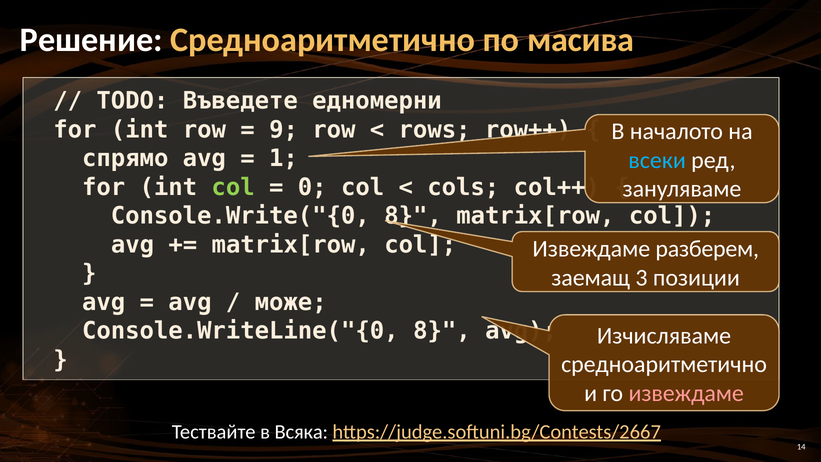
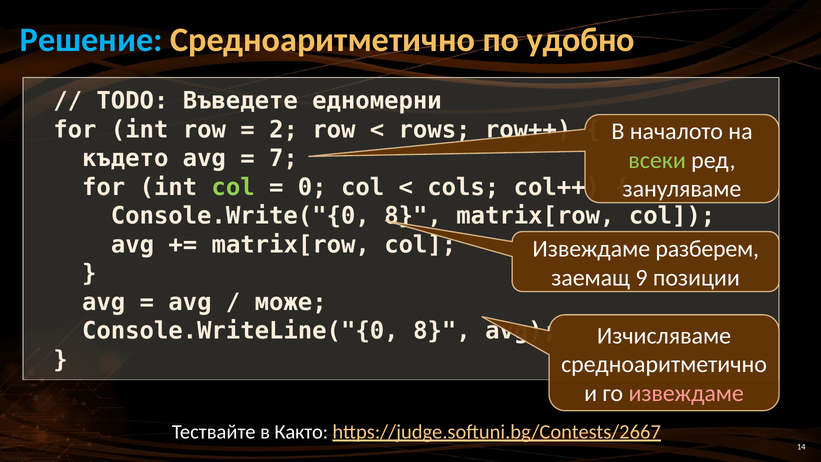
Решение colour: white -> light blue (91, 40)
масива: масива -> удобно (581, 40)
9: 9 -> 2 (284, 130)
спрямо: спрямо -> където (125, 158)
1: 1 -> 7 (283, 158)
всеки colour: light blue -> light green (657, 160)
3: 3 -> 9 (642, 278)
Всяка: Всяка -> Както (301, 432)
